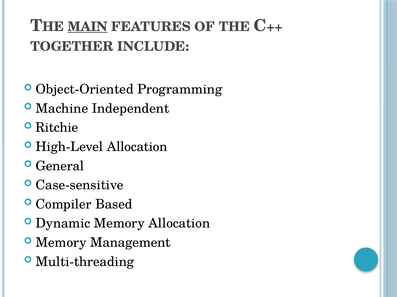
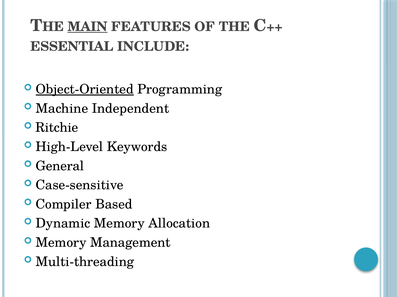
TOGETHER: TOGETHER -> ESSENTIAL (72, 47)
Object-Oriented underline: none -> present (85, 90)
High-Level Allocation: Allocation -> Keywords (137, 147)
